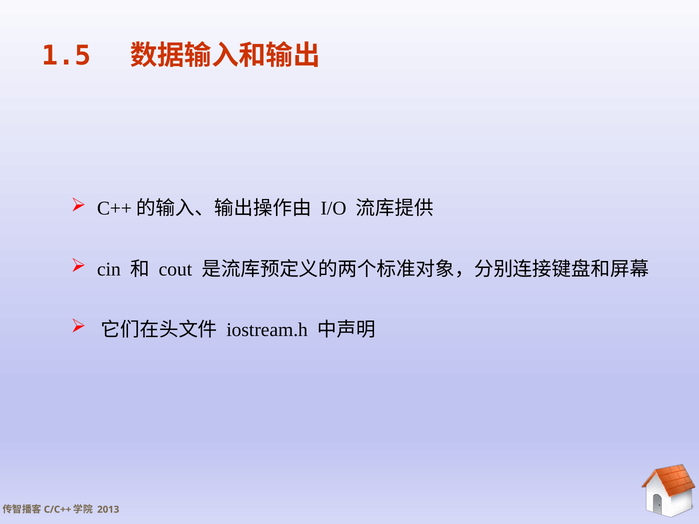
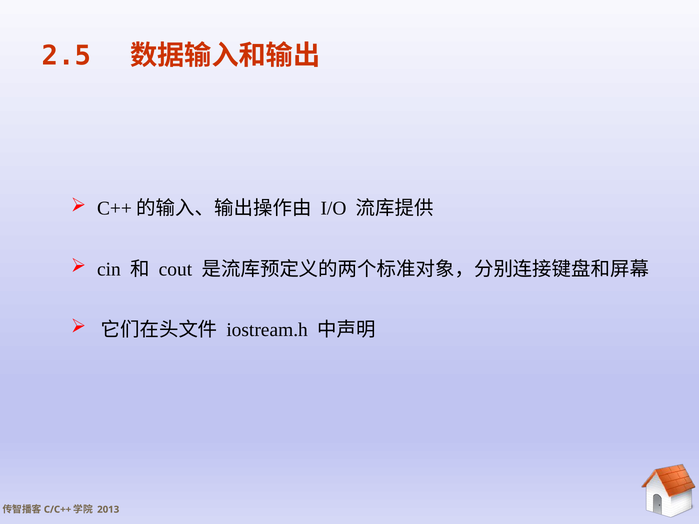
1.5: 1.5 -> 2.5 (67, 56)
